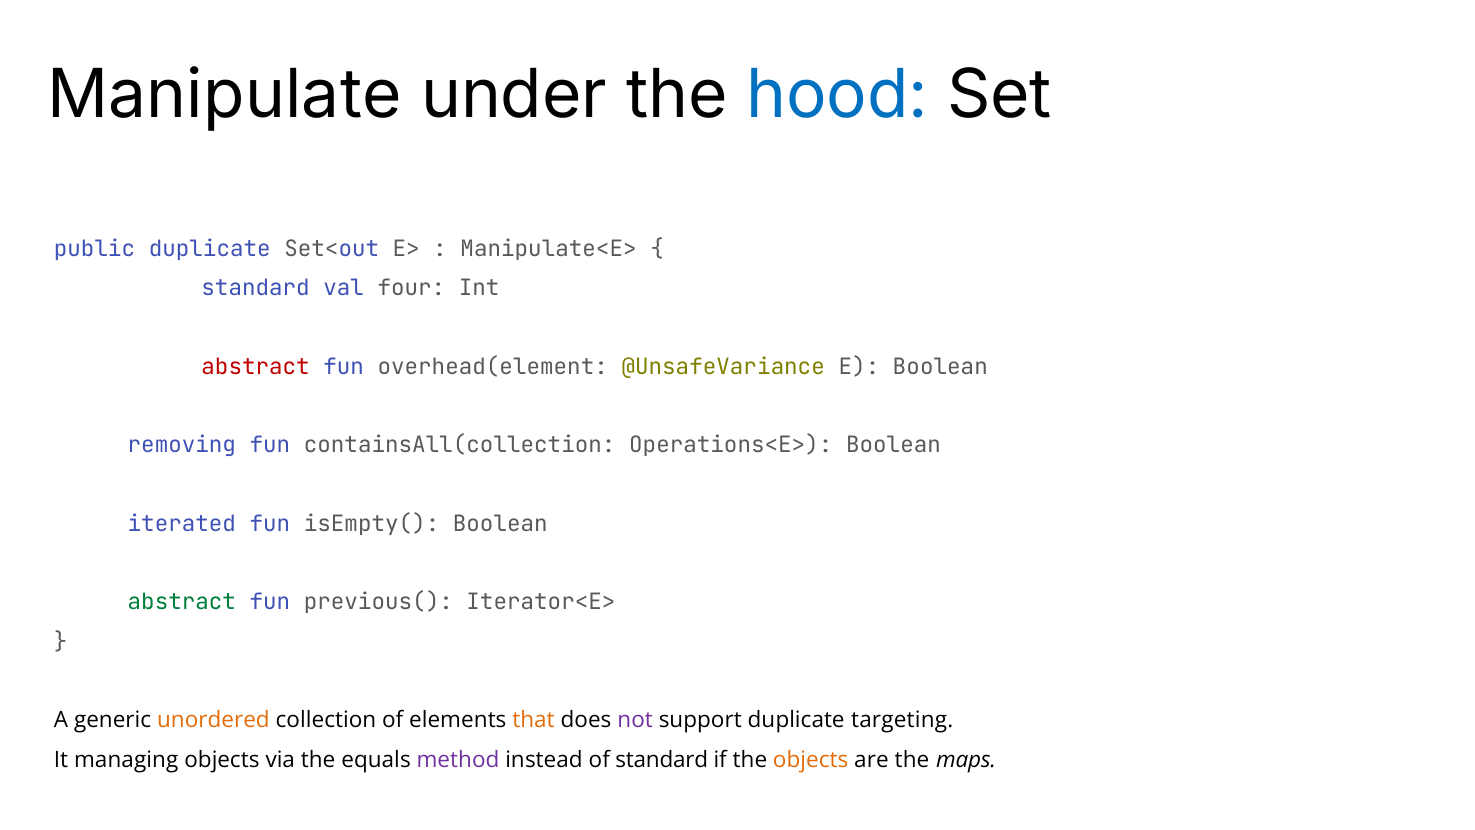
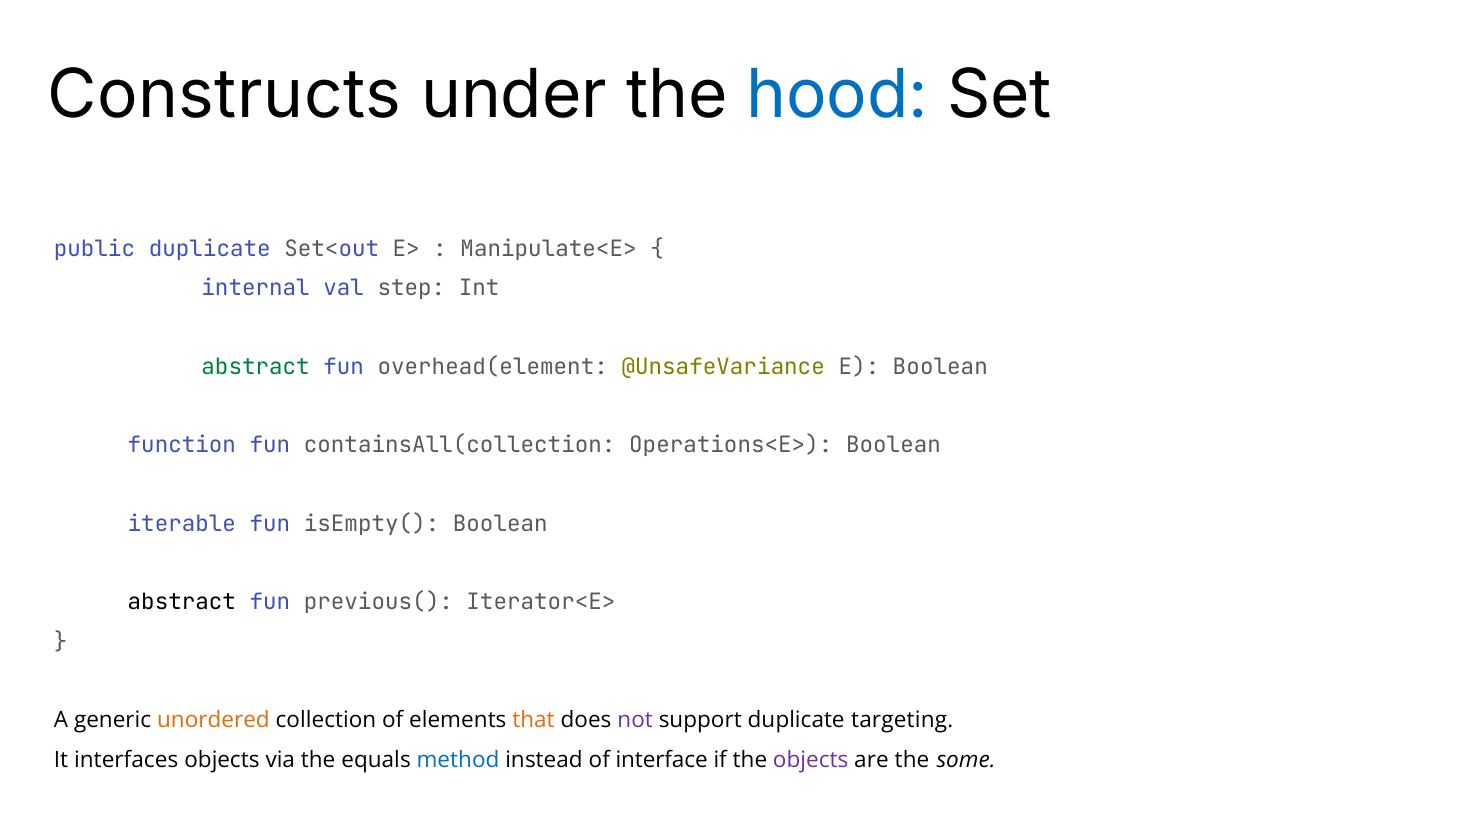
Manipulate: Manipulate -> Constructs (224, 95)
standard: standard -> internal (256, 288)
four: four -> step (411, 288)
abstract colour: red -> green (256, 367)
removing: removing -> function (182, 445)
iterated: iterated -> iterable (182, 524)
abstract colour: green -> black (182, 602)
managing: managing -> interfaces (126, 759)
method colour: purple -> blue (458, 759)
of standard: standard -> interface (662, 759)
objects colour: orange -> purple (811, 759)
maps: maps -> some (966, 759)
